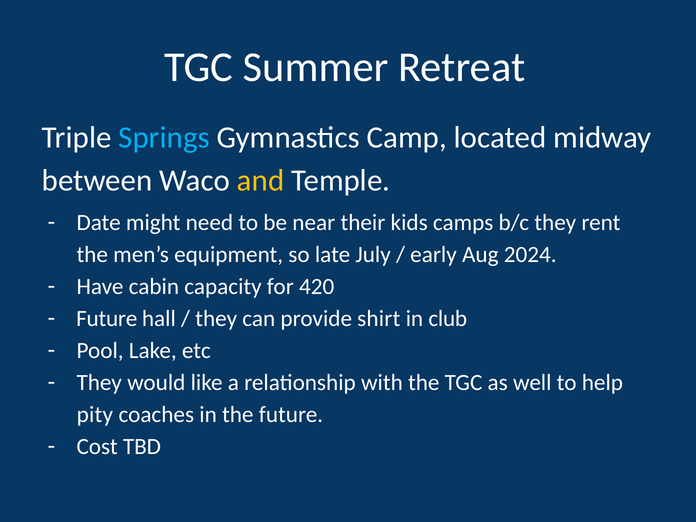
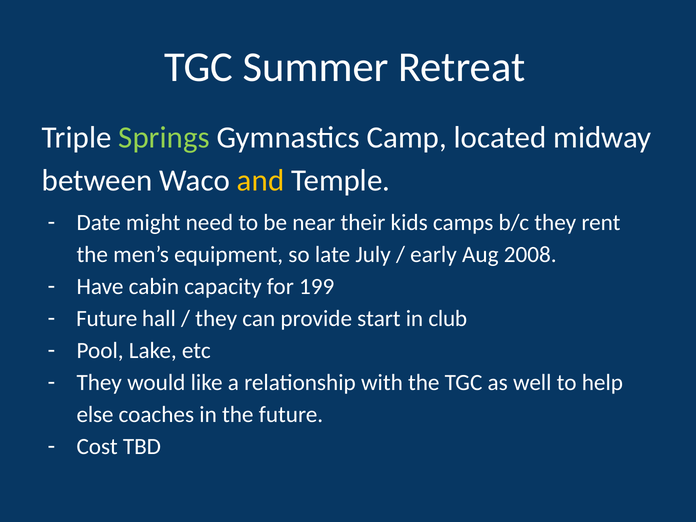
Springs colour: light blue -> light green (164, 138)
2024: 2024 -> 2008 (530, 255)
420: 420 -> 199 (317, 287)
shirt: shirt -> start (379, 319)
pity: pity -> else (95, 415)
